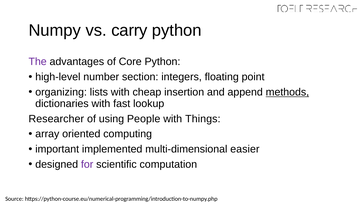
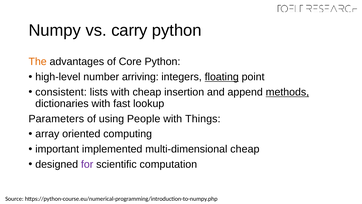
The colour: purple -> orange (38, 62)
section: section -> arriving (140, 77)
floating underline: none -> present (222, 77)
organizing: organizing -> consistent (61, 92)
Researcher: Researcher -> Parameters (56, 119)
multi-dimensional easier: easier -> cheap (245, 149)
